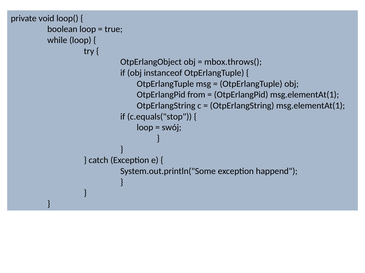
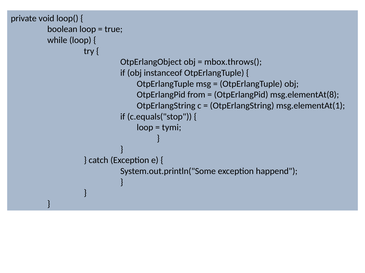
OtpErlangPid msg.elementAt(1: msg.elementAt(1 -> msg.elementAt(8 (305, 95)
swój: swój -> tymi (172, 128)
